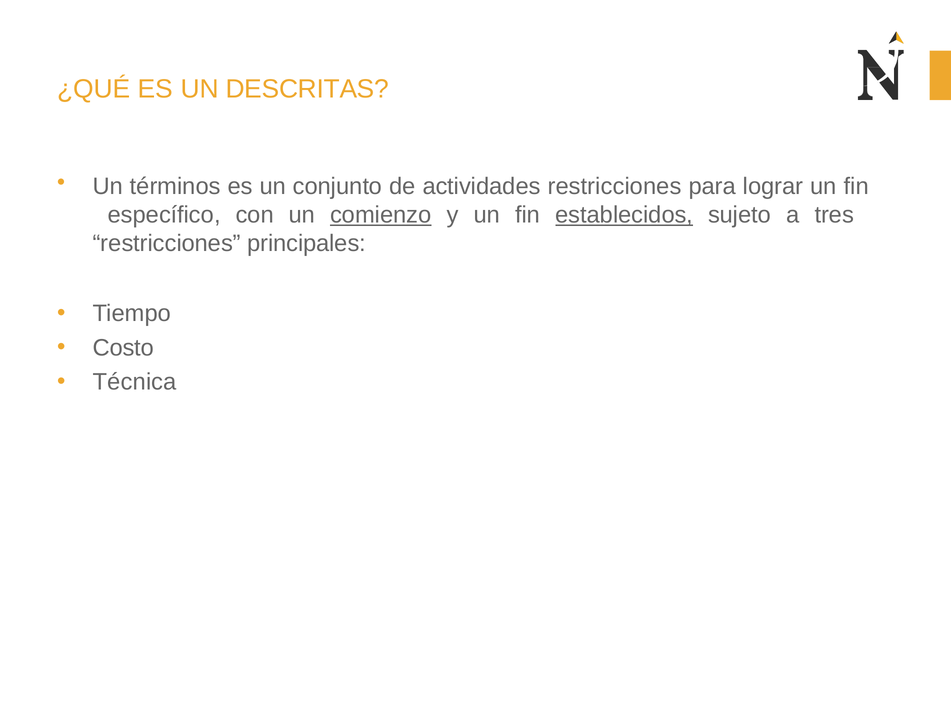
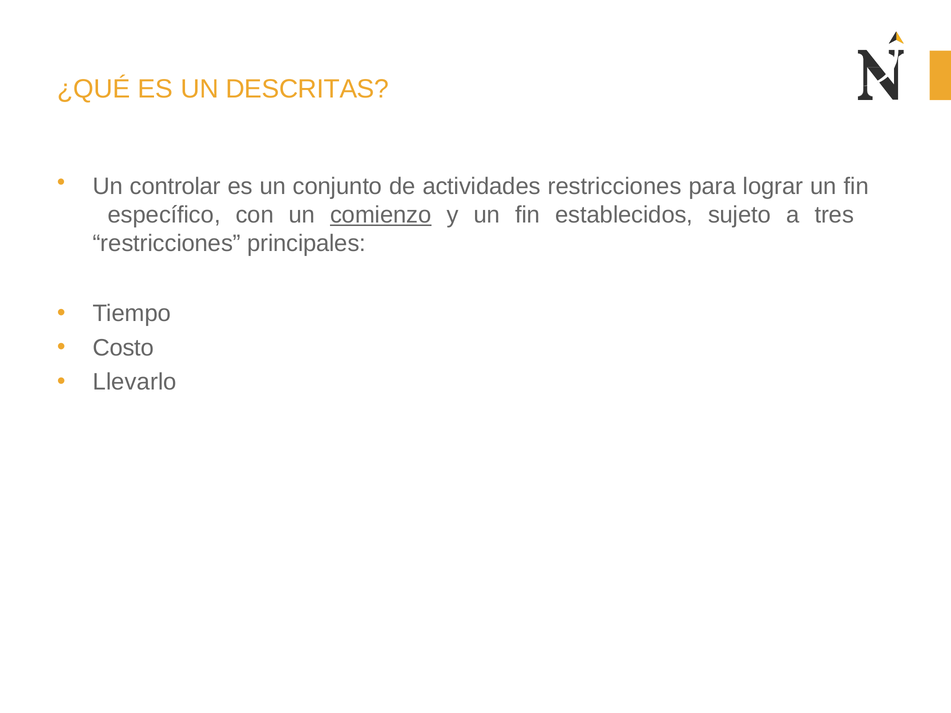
términos: términos -> controlar (175, 186)
establecidos underline: present -> none (624, 215)
Técnica: Técnica -> Llevarlo (135, 382)
